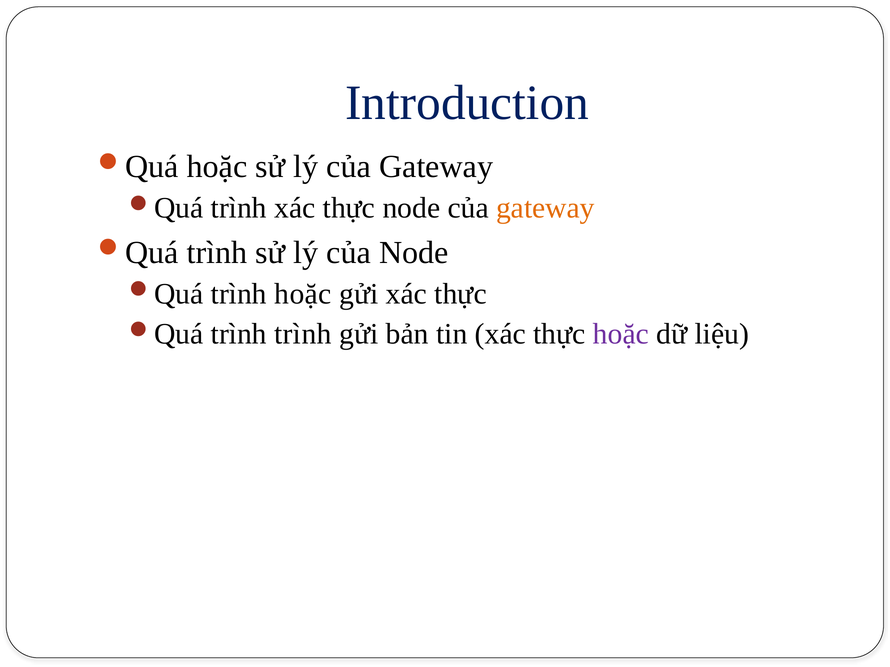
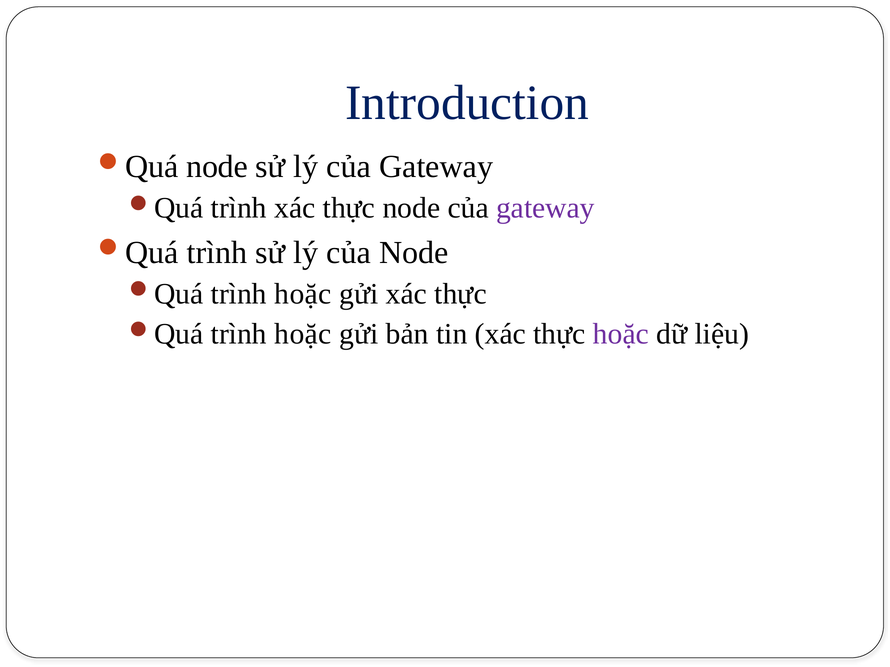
hoặc: hoặc -> node (217, 167)
gateway colour: orange -> purple (545, 208)
trình: trình -> hoặc (303, 334)
